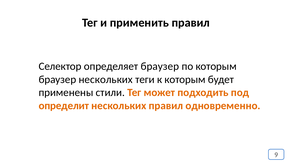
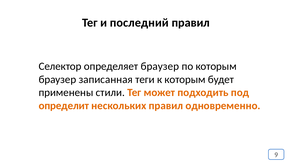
применить: применить -> последний (139, 23)
браузер нескольких: нескольких -> записанная (106, 80)
